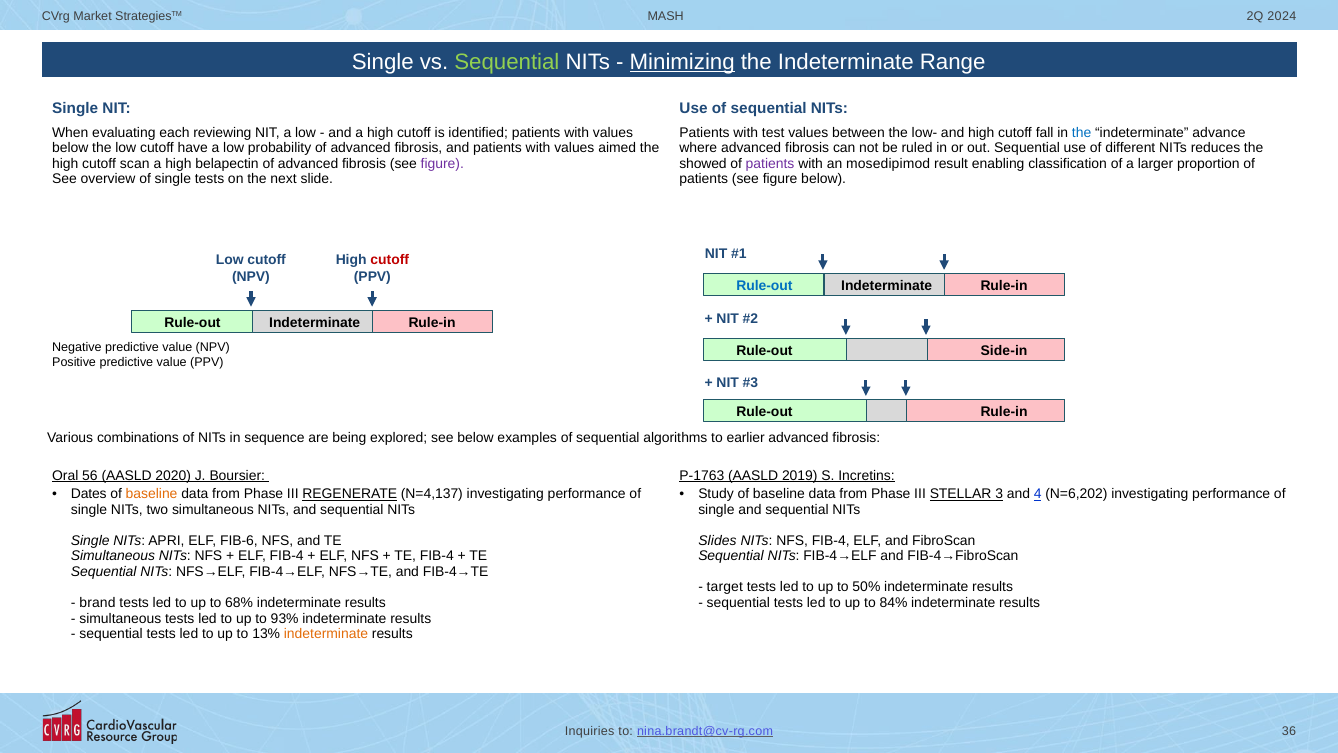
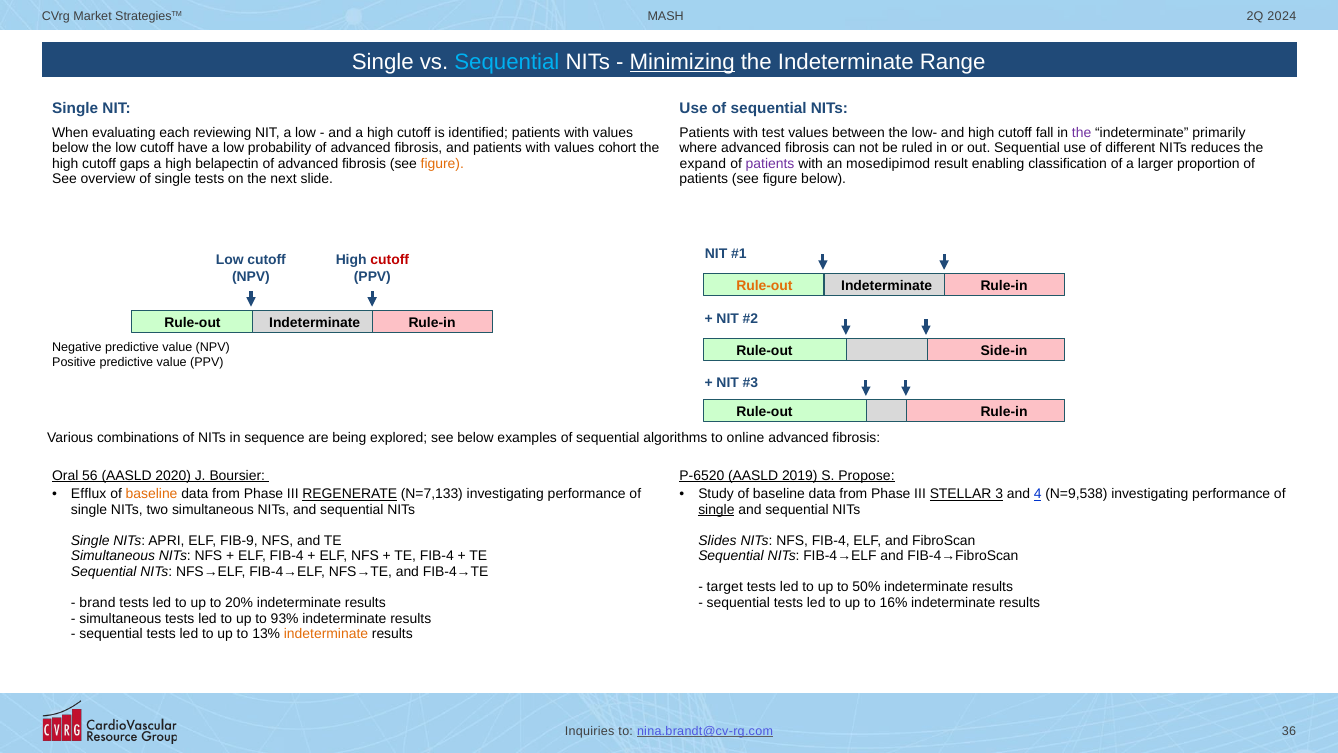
Sequential colour: light green -> light blue (507, 62)
the colour: blue -> purple (1082, 133)
advance: advance -> primarily (1219, 133)
aimed: aimed -> cohort (617, 148)
scan: scan -> gaps (135, 164)
figure colour: purple -> orange (442, 164)
showed: showed -> expand (703, 164)
Rule-out colour: blue -> orange (764, 286)
earlier: earlier -> online (746, 438)
P-1763: P-1763 -> P-6520 (702, 475)
Incretins: Incretins -> Propose (867, 475)
Dates: Dates -> Efflux (89, 494)
N=4,137: N=4,137 -> N=7,133 (432, 494)
N=6,202: N=6,202 -> N=9,538 (1076, 494)
single underline: none -> present (716, 509)
FIB-6: FIB-6 -> FIB-9 (239, 540)
68%: 68% -> 20% (239, 603)
84%: 84% -> 16% (894, 603)
